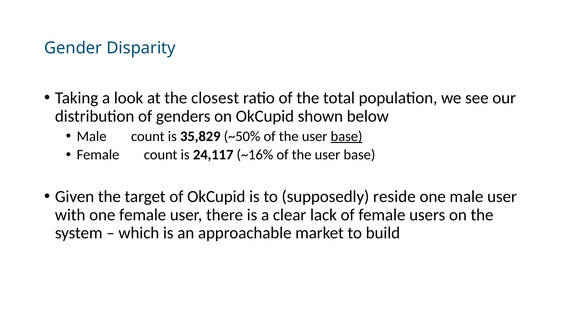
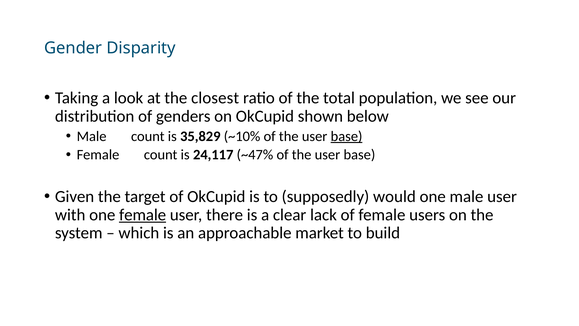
~50%: ~50% -> ~10% (242, 136)
~16%: ~16% -> ~47% (255, 155)
reside: reside -> would (394, 196)
female underline: none -> present (143, 215)
